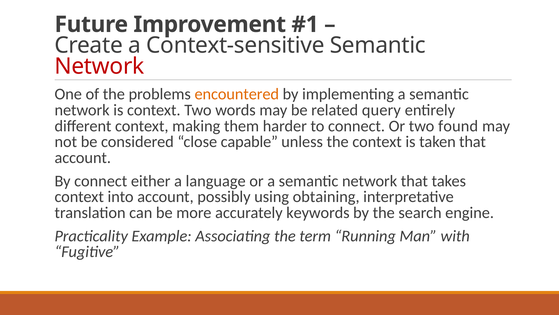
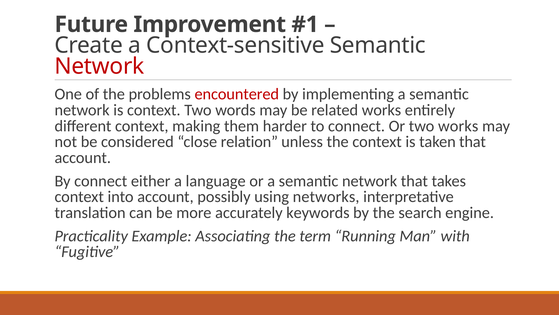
encountered colour: orange -> red (237, 94)
related query: query -> works (381, 110)
two found: found -> works (458, 126)
capable: capable -> relation (249, 142)
obtaining: obtaining -> networks (326, 197)
